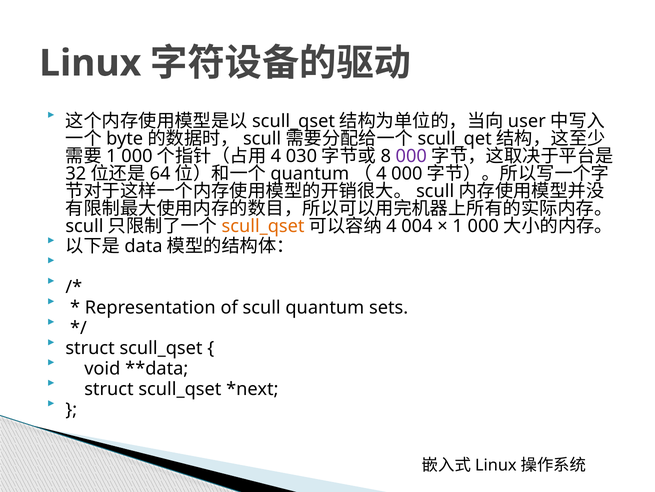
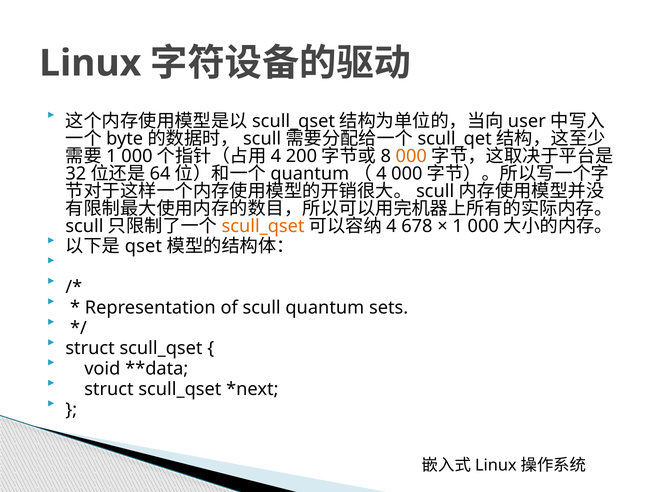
030: 030 -> 200 (301, 156)
000 colour: purple -> orange (411, 156)
004: 004 -> 678 (417, 226)
data: data -> qset (143, 246)
